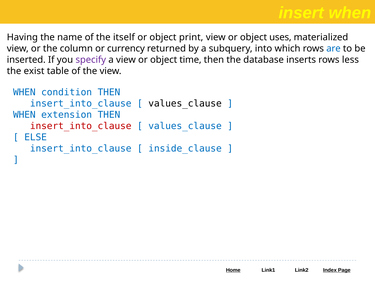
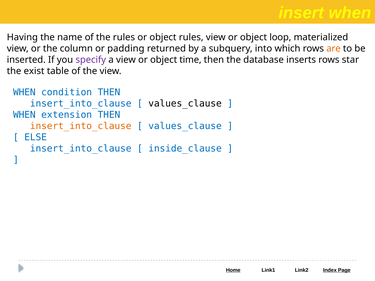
the itself: itself -> rules (124, 37)
object print: print -> rules (191, 37)
uses: uses -> loop (280, 37)
currency: currency -> padding (126, 49)
are colour: blue -> orange (333, 49)
less: less -> star (350, 60)
insert_into_clause colour: red -> orange (81, 126)
